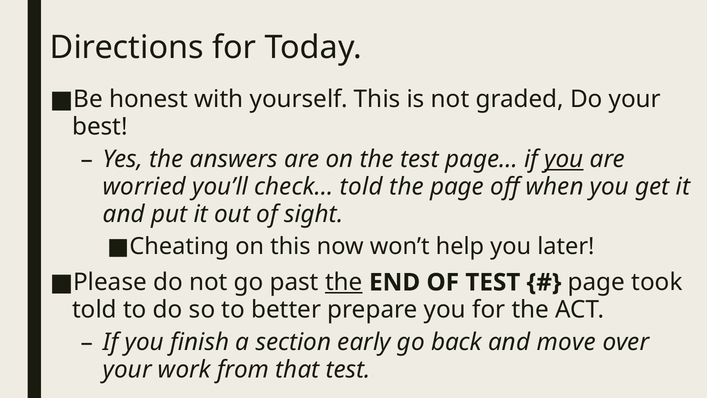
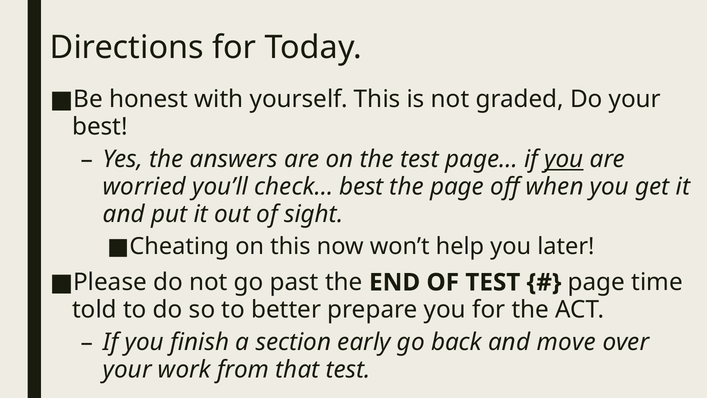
check… told: told -> best (361, 187)
the underline: present -> none (344, 282)
took: took -> time (657, 282)
